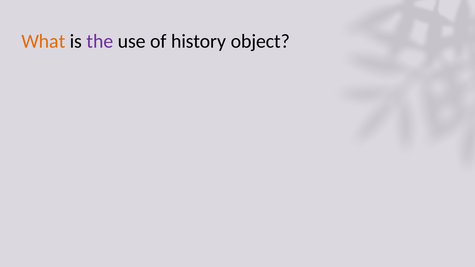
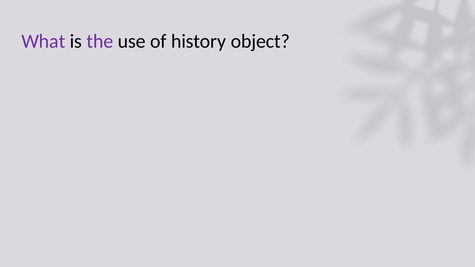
What colour: orange -> purple (43, 41)
